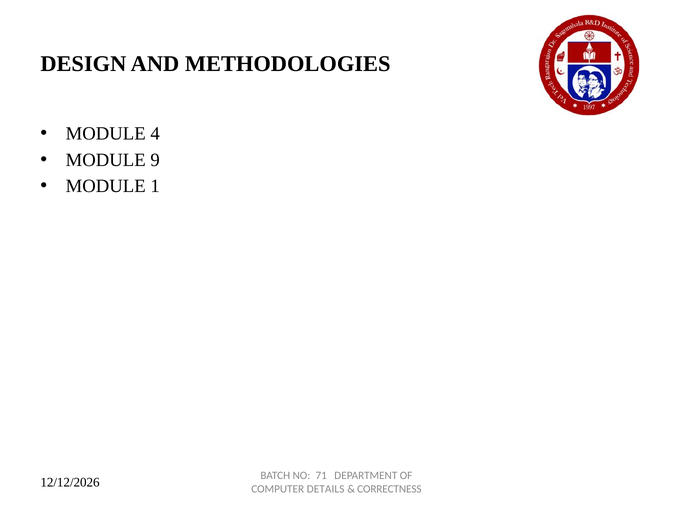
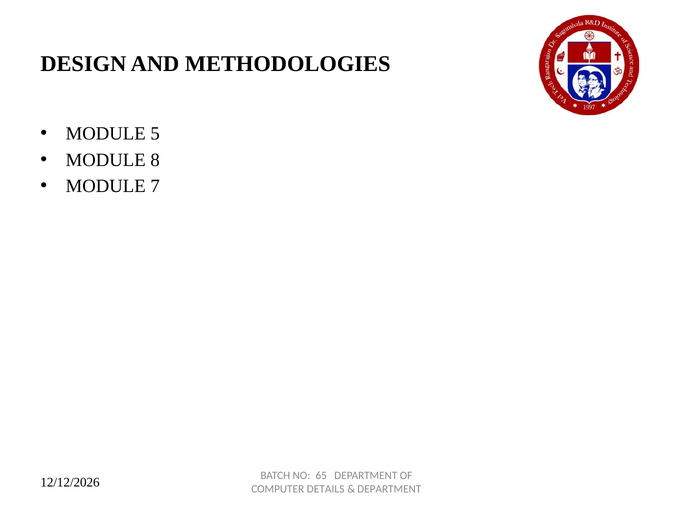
4: 4 -> 5 (155, 134)
9: 9 -> 8 (155, 160)
1: 1 -> 7 (155, 186)
71: 71 -> 65 (321, 475)
CORRECTNESS: CORRECTNESS -> DEPARTMENT (389, 489)
